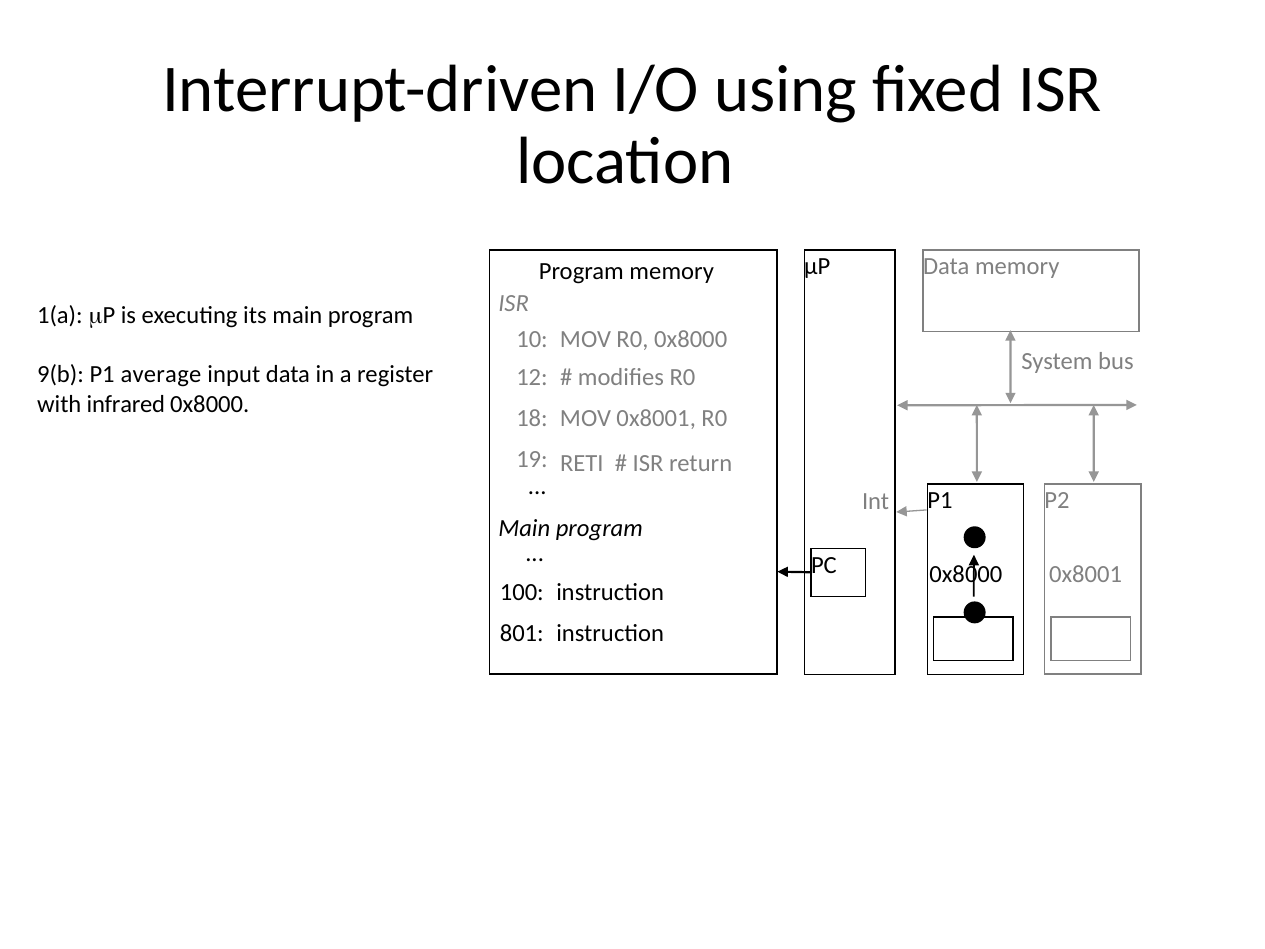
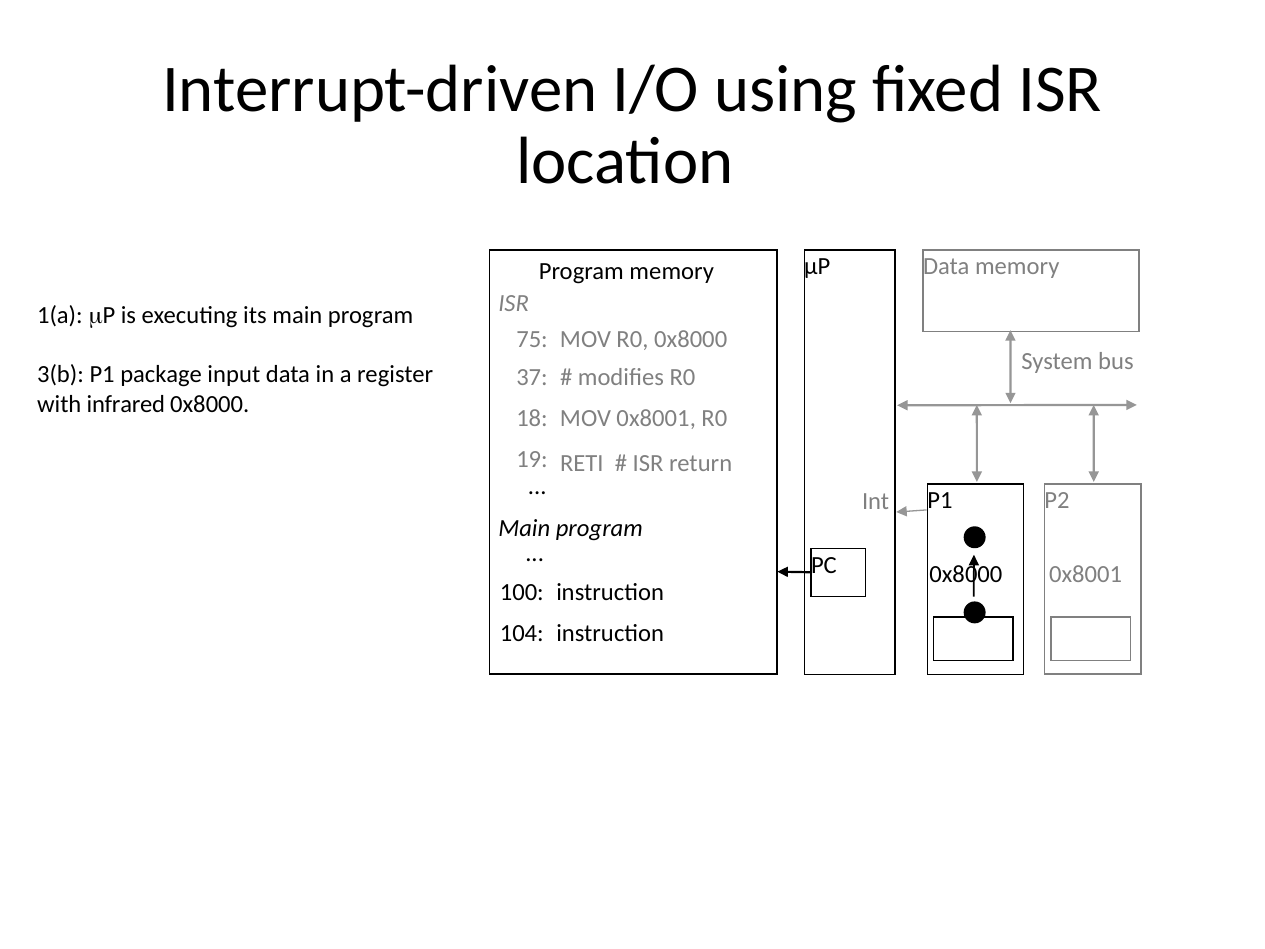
10: 10 -> 75 (532, 339)
9(b: 9(b -> 3(b (60, 375)
average: average -> package (161, 375)
12: 12 -> 37 (532, 377)
801: 801 -> 104 (522, 633)
